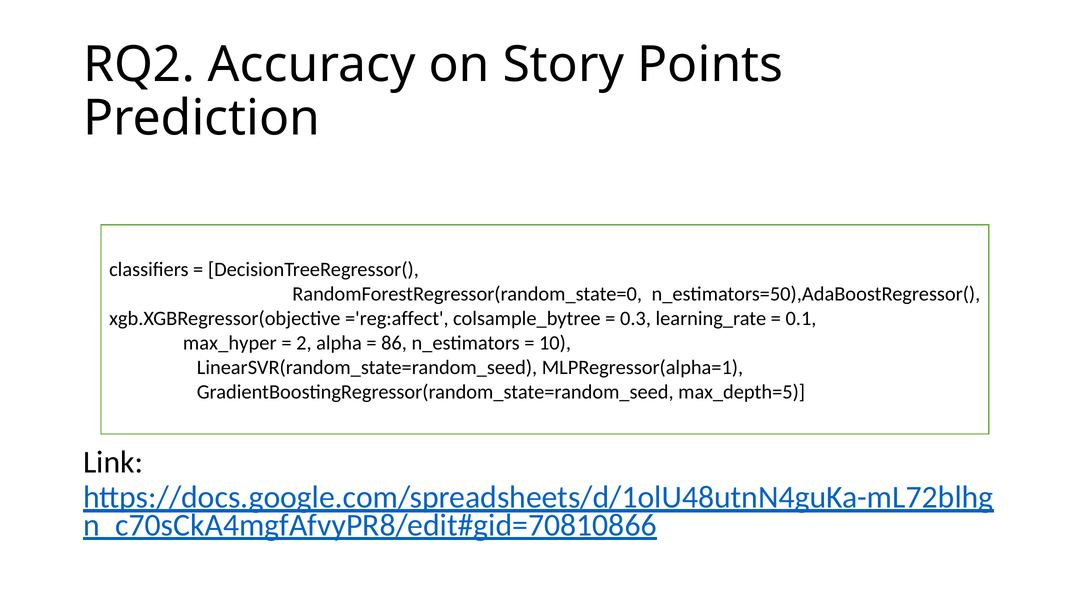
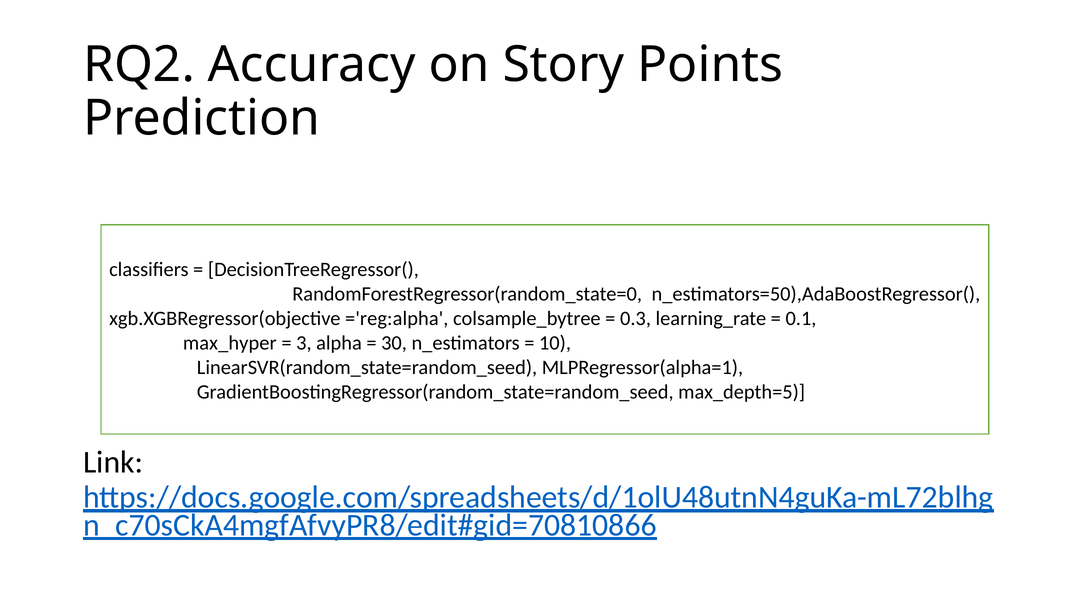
='reg:affect: ='reg:affect -> ='reg:alpha (397, 318)
2: 2 -> 3 (304, 343)
86: 86 -> 30 (394, 343)
